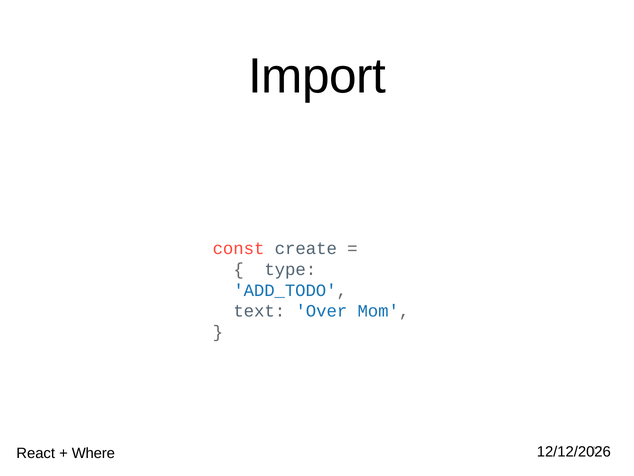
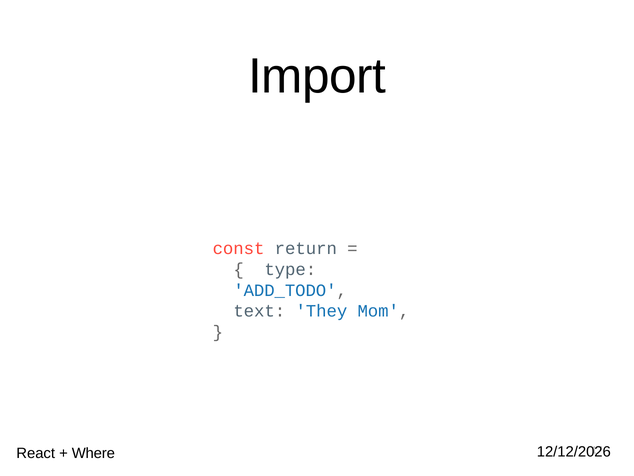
create: create -> return (306, 248)
Over: Over -> They (321, 311)
